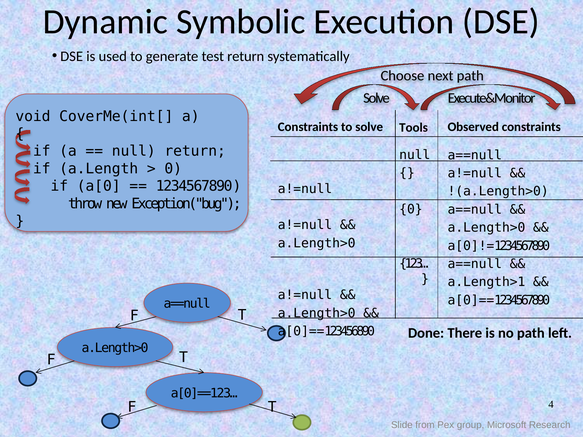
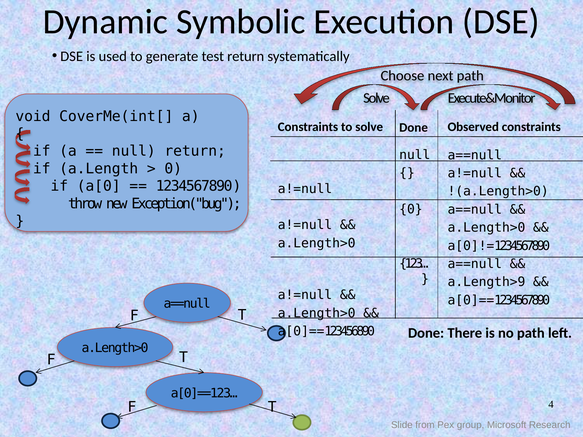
Tools: Tools -> Done (414, 128)
a.Length>1: a.Length>1 -> a.Length>9 (486, 282)
